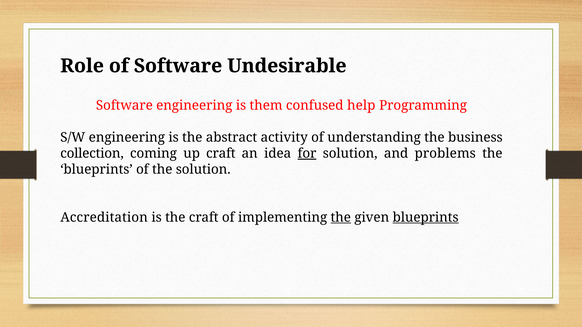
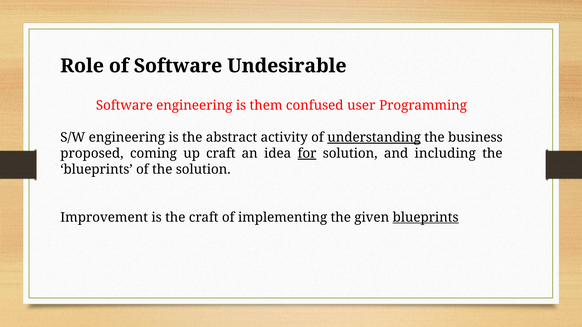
help: help -> user (361, 106)
understanding underline: none -> present (374, 138)
collection: collection -> proposed (92, 154)
problems: problems -> including (445, 154)
Accreditation: Accreditation -> Improvement (104, 218)
the underline: present -> none (341, 218)
